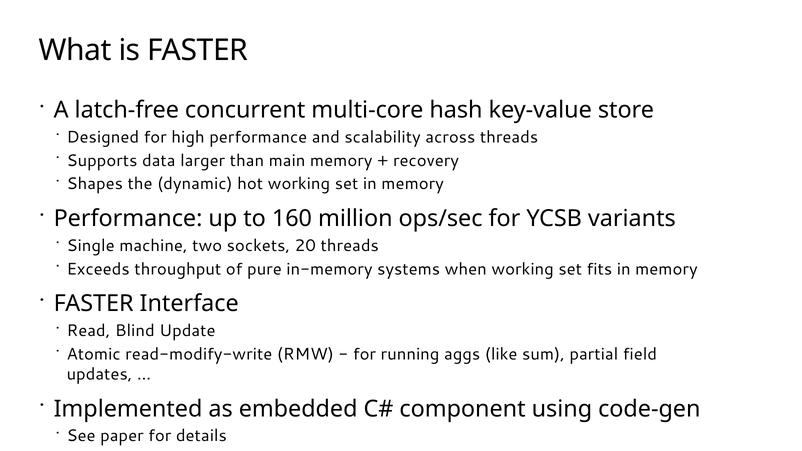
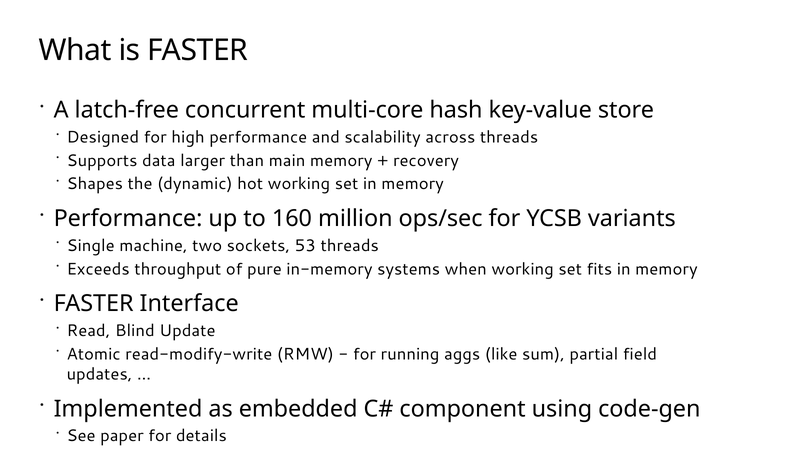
20: 20 -> 53 (305, 246)
